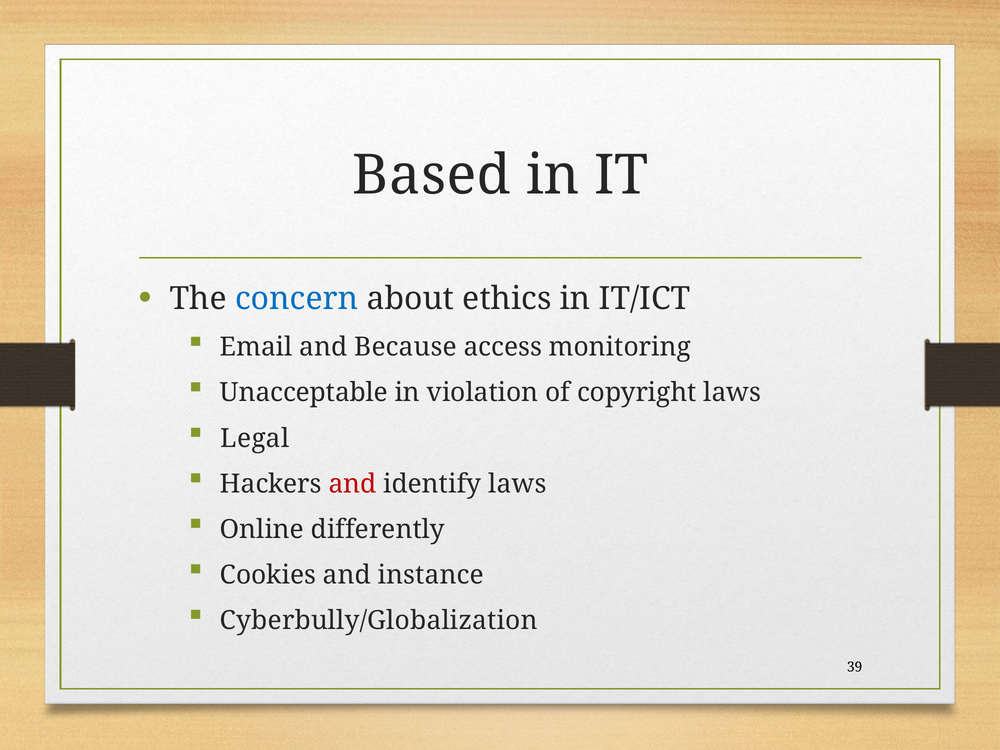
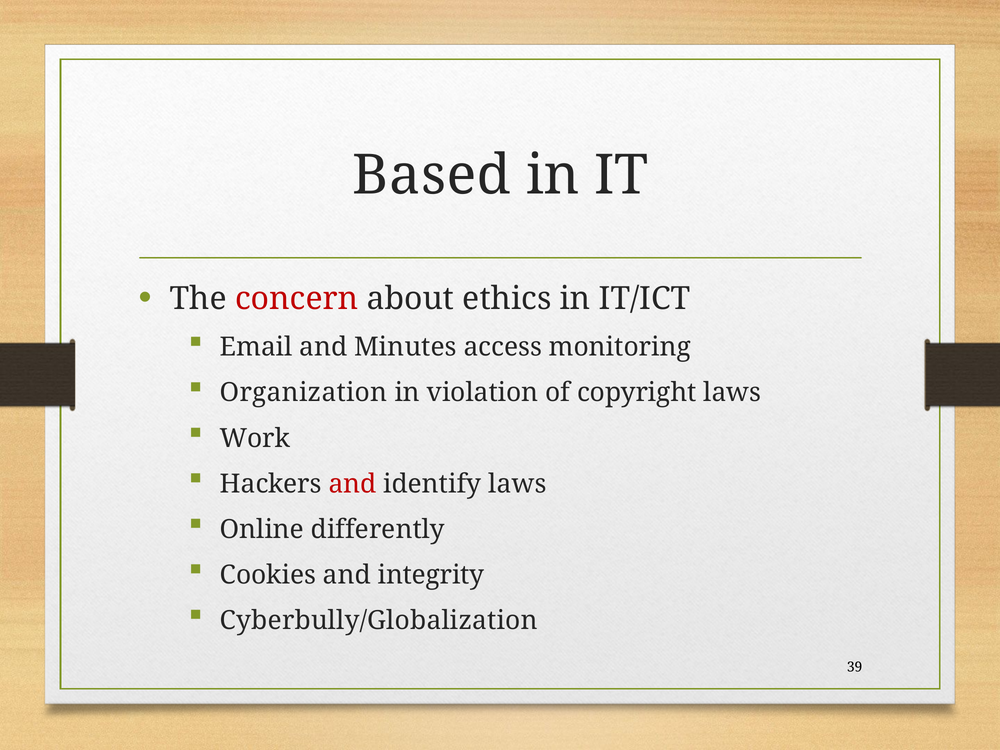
concern colour: blue -> red (297, 299)
Because: Because -> Minutes (405, 347)
Unacceptable: Unacceptable -> Organization (304, 393)
Legal: Legal -> Work (255, 438)
instance: instance -> integrity (431, 575)
